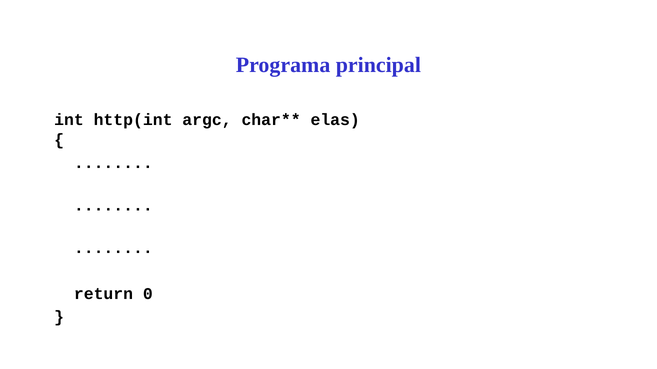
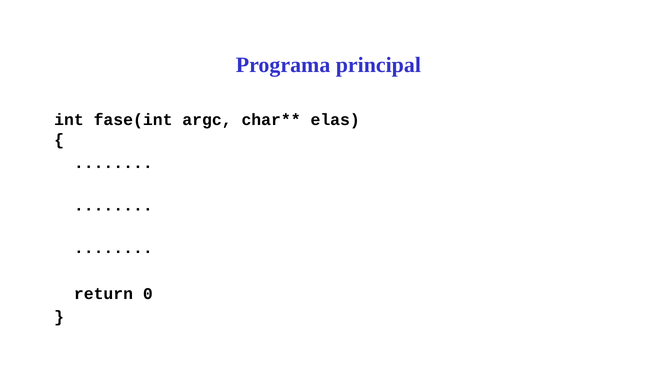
http(int: http(int -> fase(int (133, 120)
